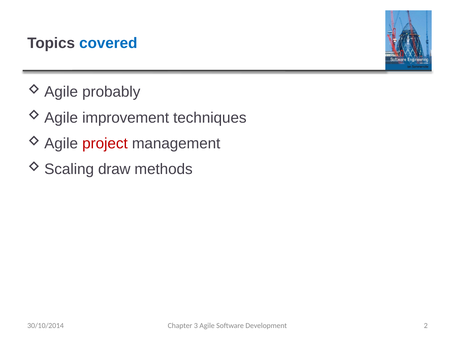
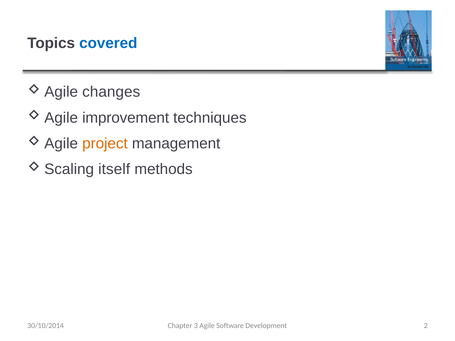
probably: probably -> changes (111, 92)
project colour: red -> orange (105, 144)
draw: draw -> itself (114, 169)
